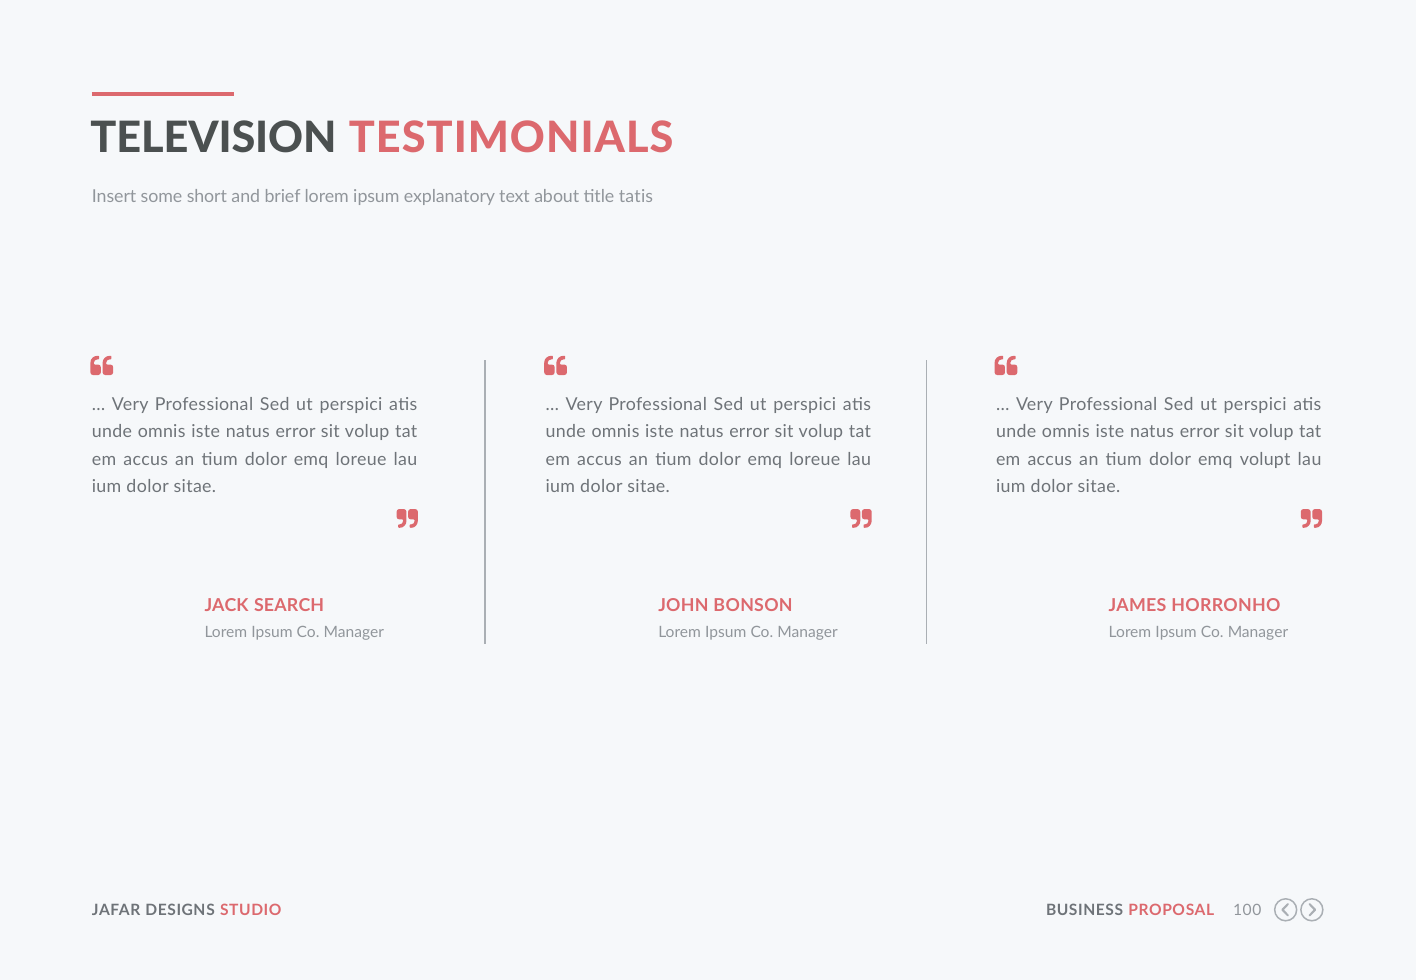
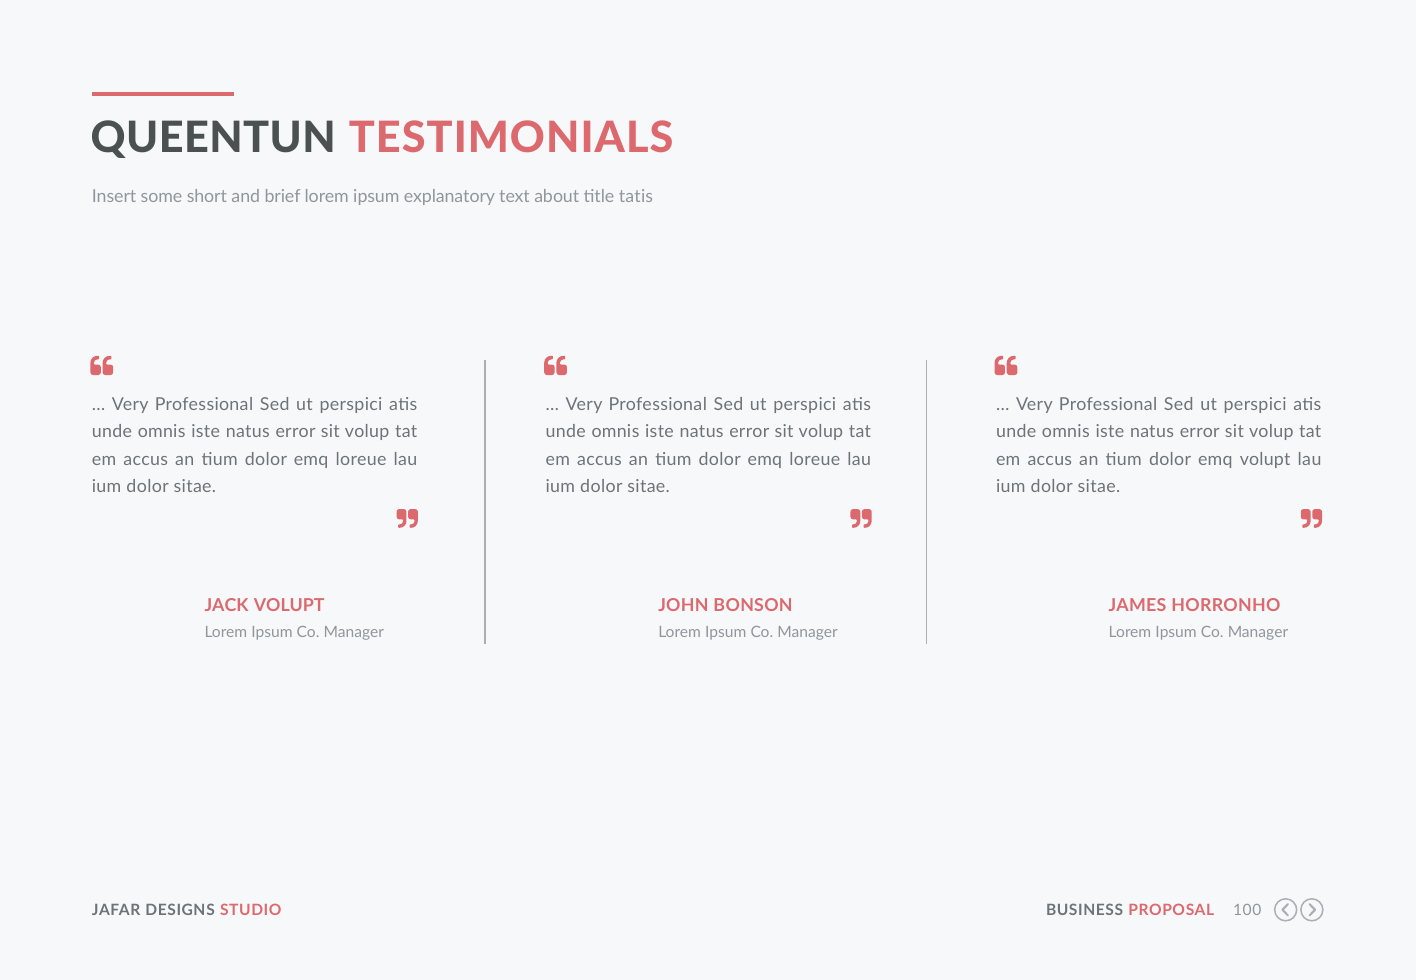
TELEVISION: TELEVISION -> QUEENTUN (213, 139)
JACK SEARCH: SEARCH -> VOLUPT (289, 606)
